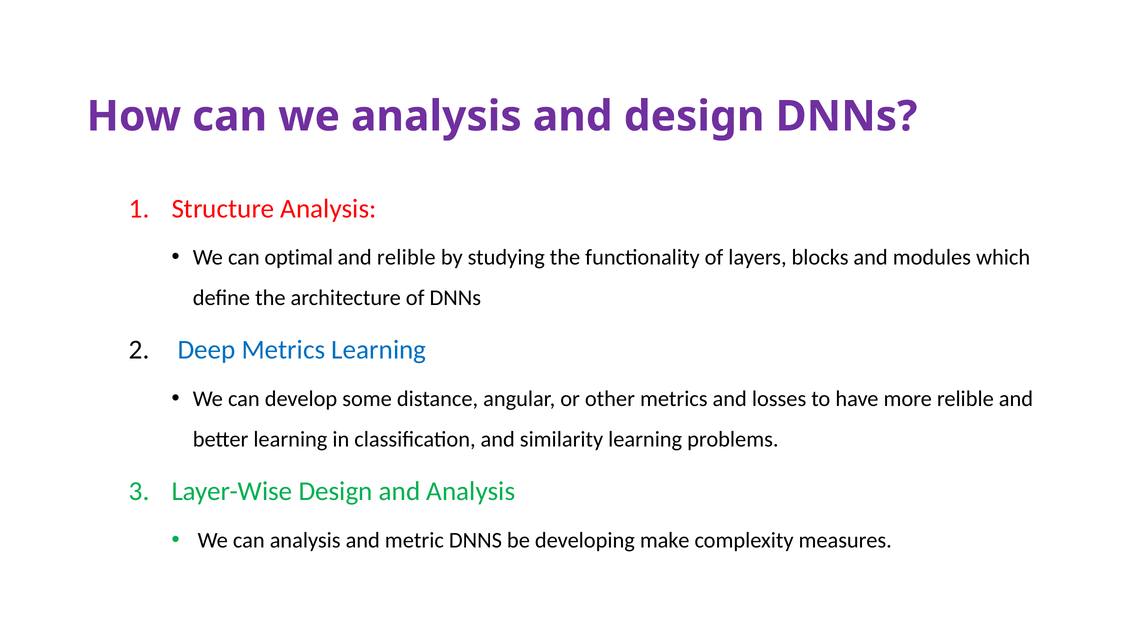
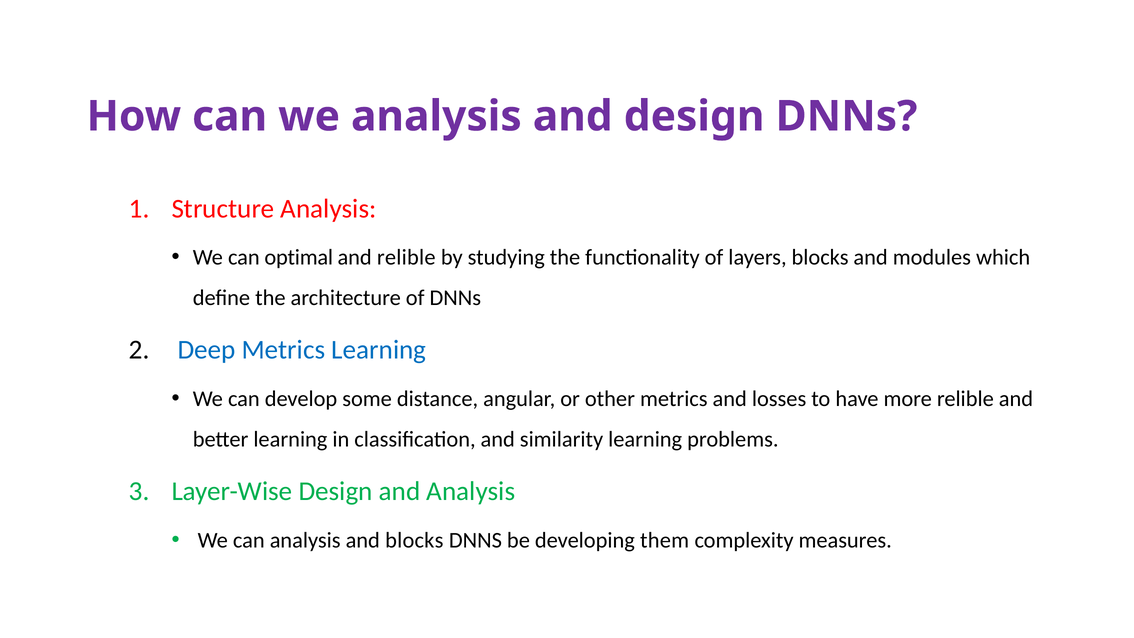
and metric: metric -> blocks (414, 540)
make: make -> them (665, 540)
